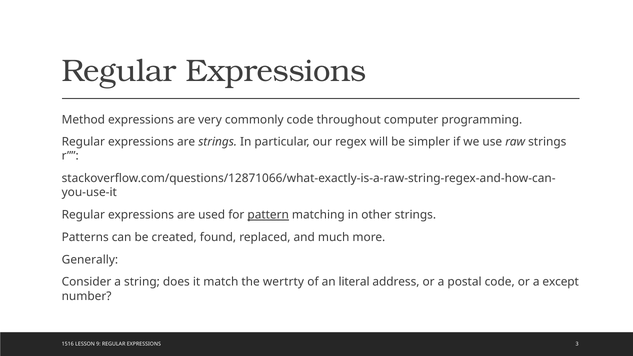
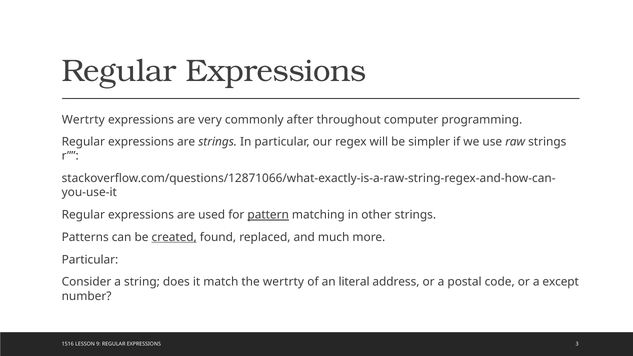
Method: Method -> Wertrty (83, 120)
commonly code: code -> after (300, 120)
created underline: none -> present (174, 237)
Generally: Generally -> Particular (90, 260)
